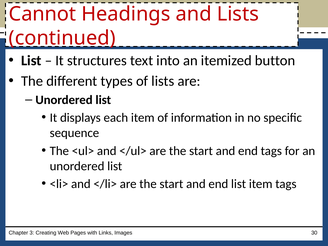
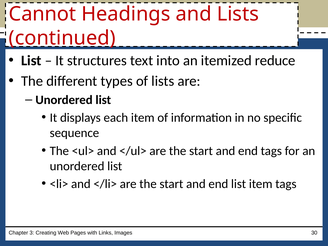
button: button -> reduce (275, 61)
